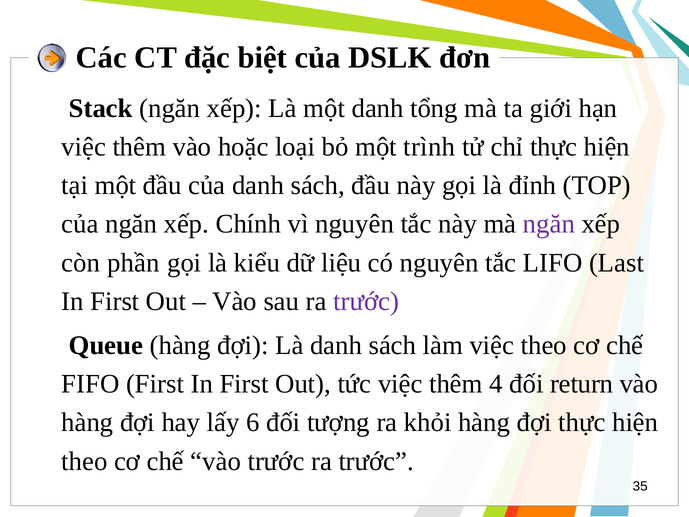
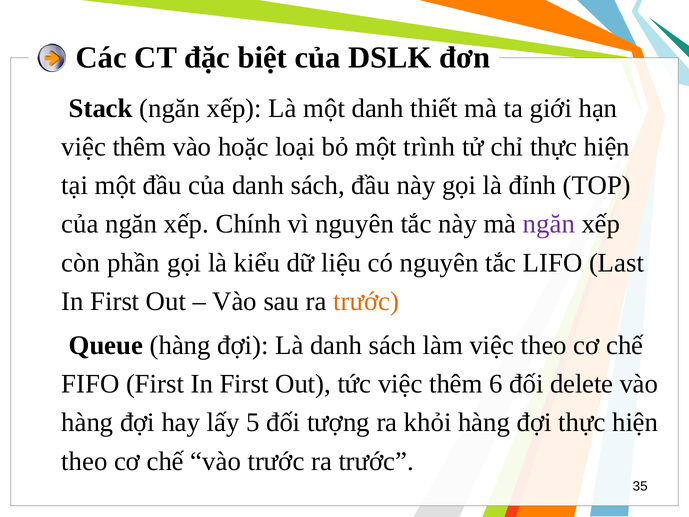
tổng: tổng -> thiết (434, 108)
trước colour: purple -> orange (366, 301)
4: 4 -> 6 (496, 384)
return: return -> delete (582, 384)
6: 6 -> 5 (253, 422)
